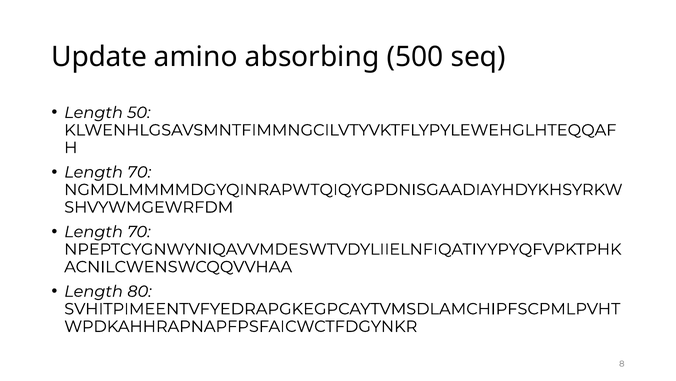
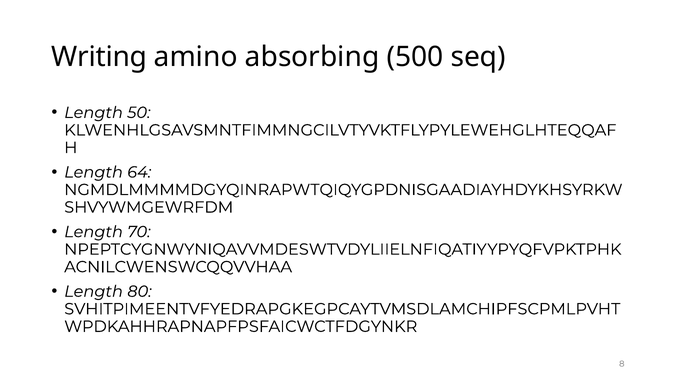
Update: Update -> Writing (99, 57)
70: 70 -> 64 (139, 172)
